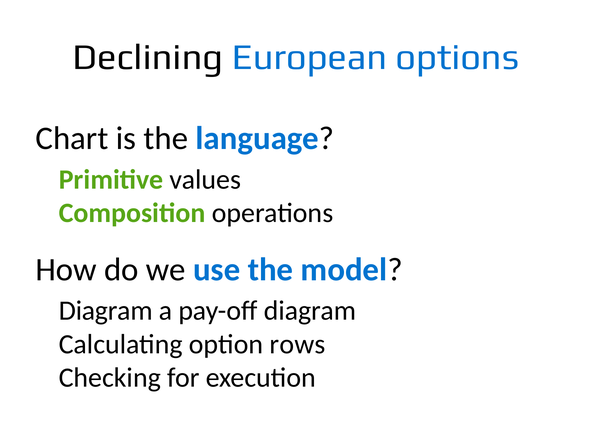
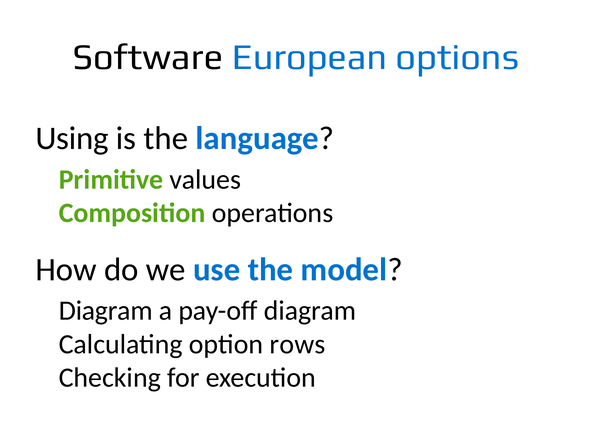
Declining: Declining -> Software (148, 57)
Chart: Chart -> Using (72, 138)
